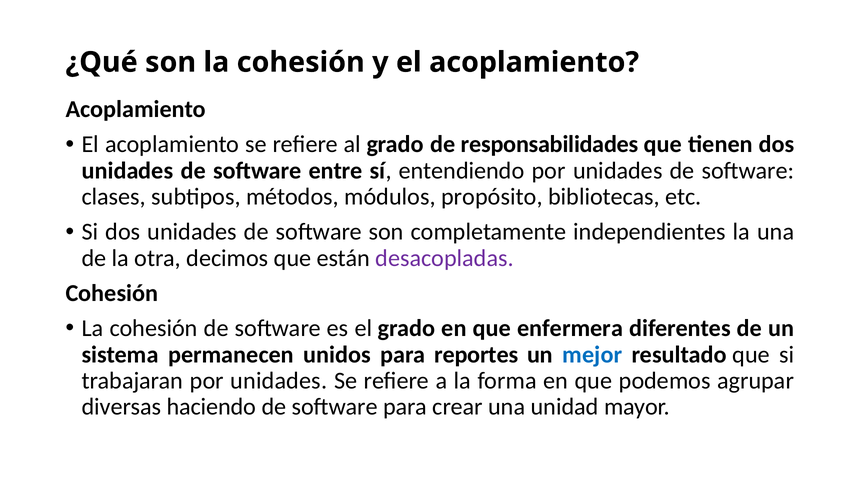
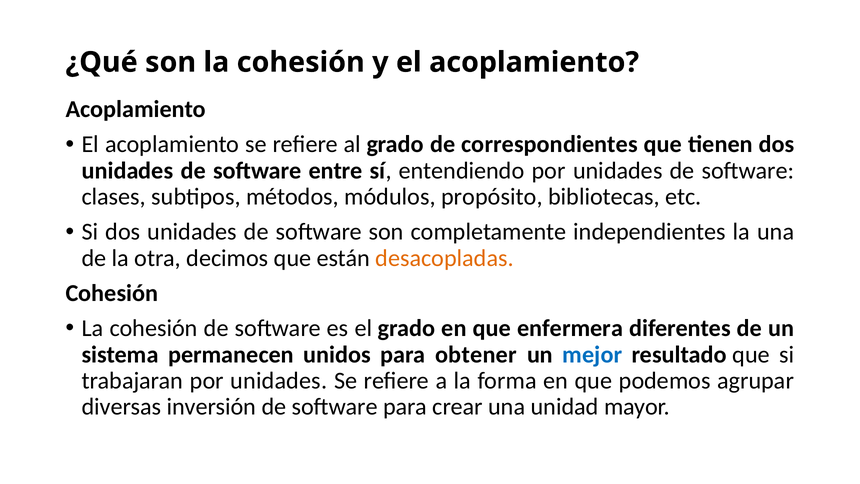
responsabilidades: responsabilidades -> correspondientes (550, 144)
desacopladas colour: purple -> orange (445, 258)
reportes: reportes -> obtener (476, 354)
haciendo: haciendo -> inversión (211, 407)
